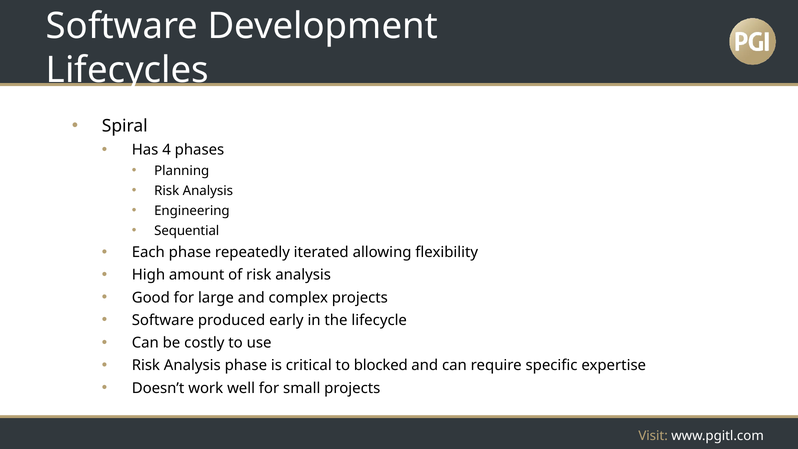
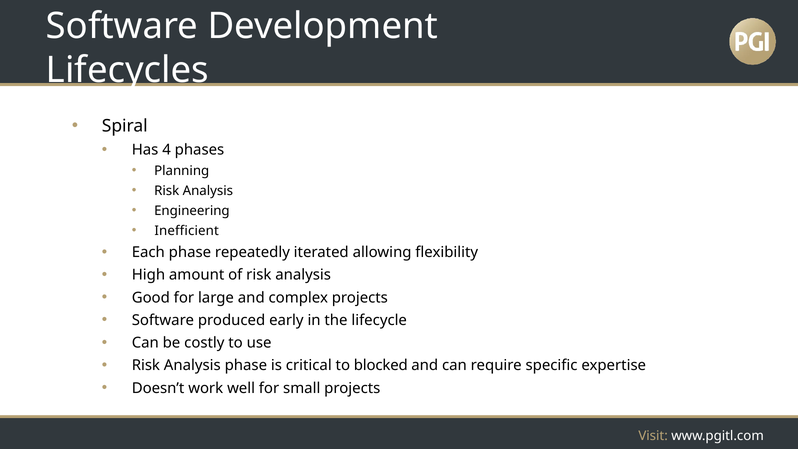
Sequential: Sequential -> Inefficient (187, 231)
